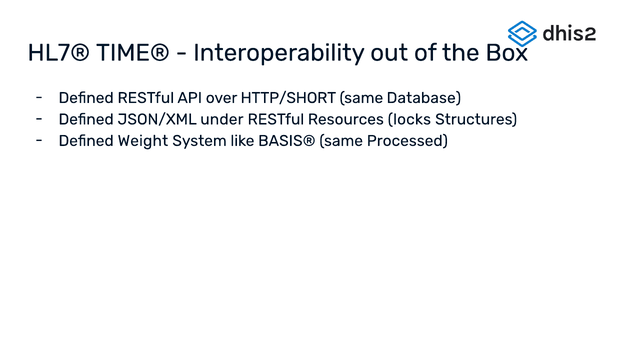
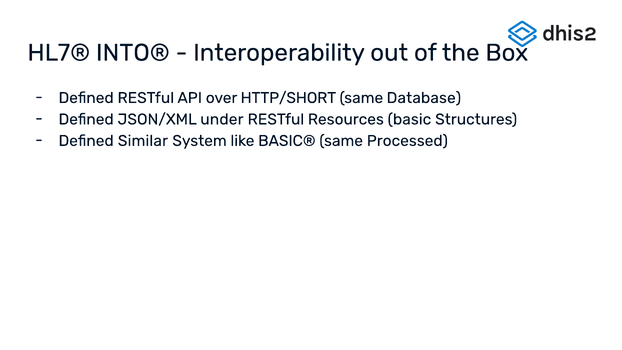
TIME®: TIME® -> INTO® (133, 53)
locks: locks -> basic (409, 119)
Weight: Weight -> Similar (143, 141)
BASIS®: BASIS® -> BASIC® (287, 141)
